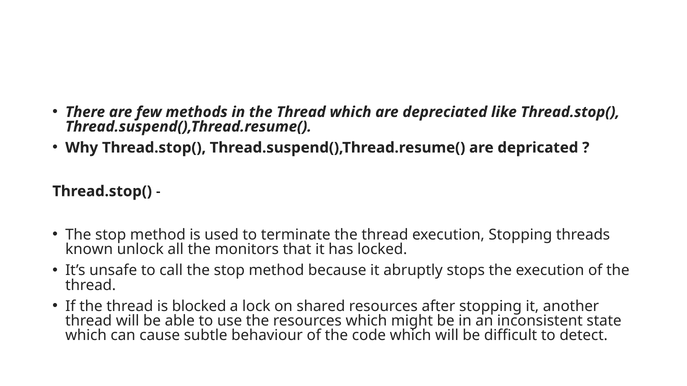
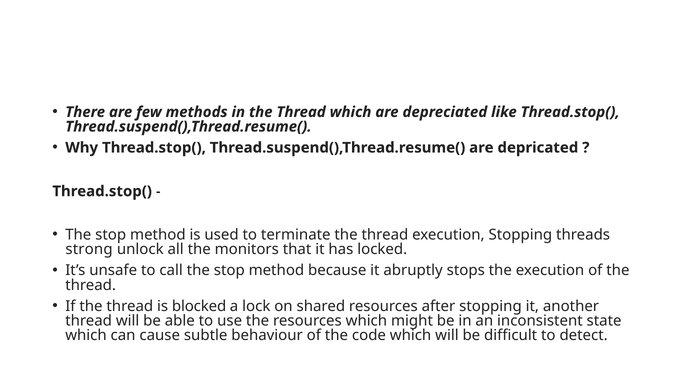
known: known -> strong (89, 250)
